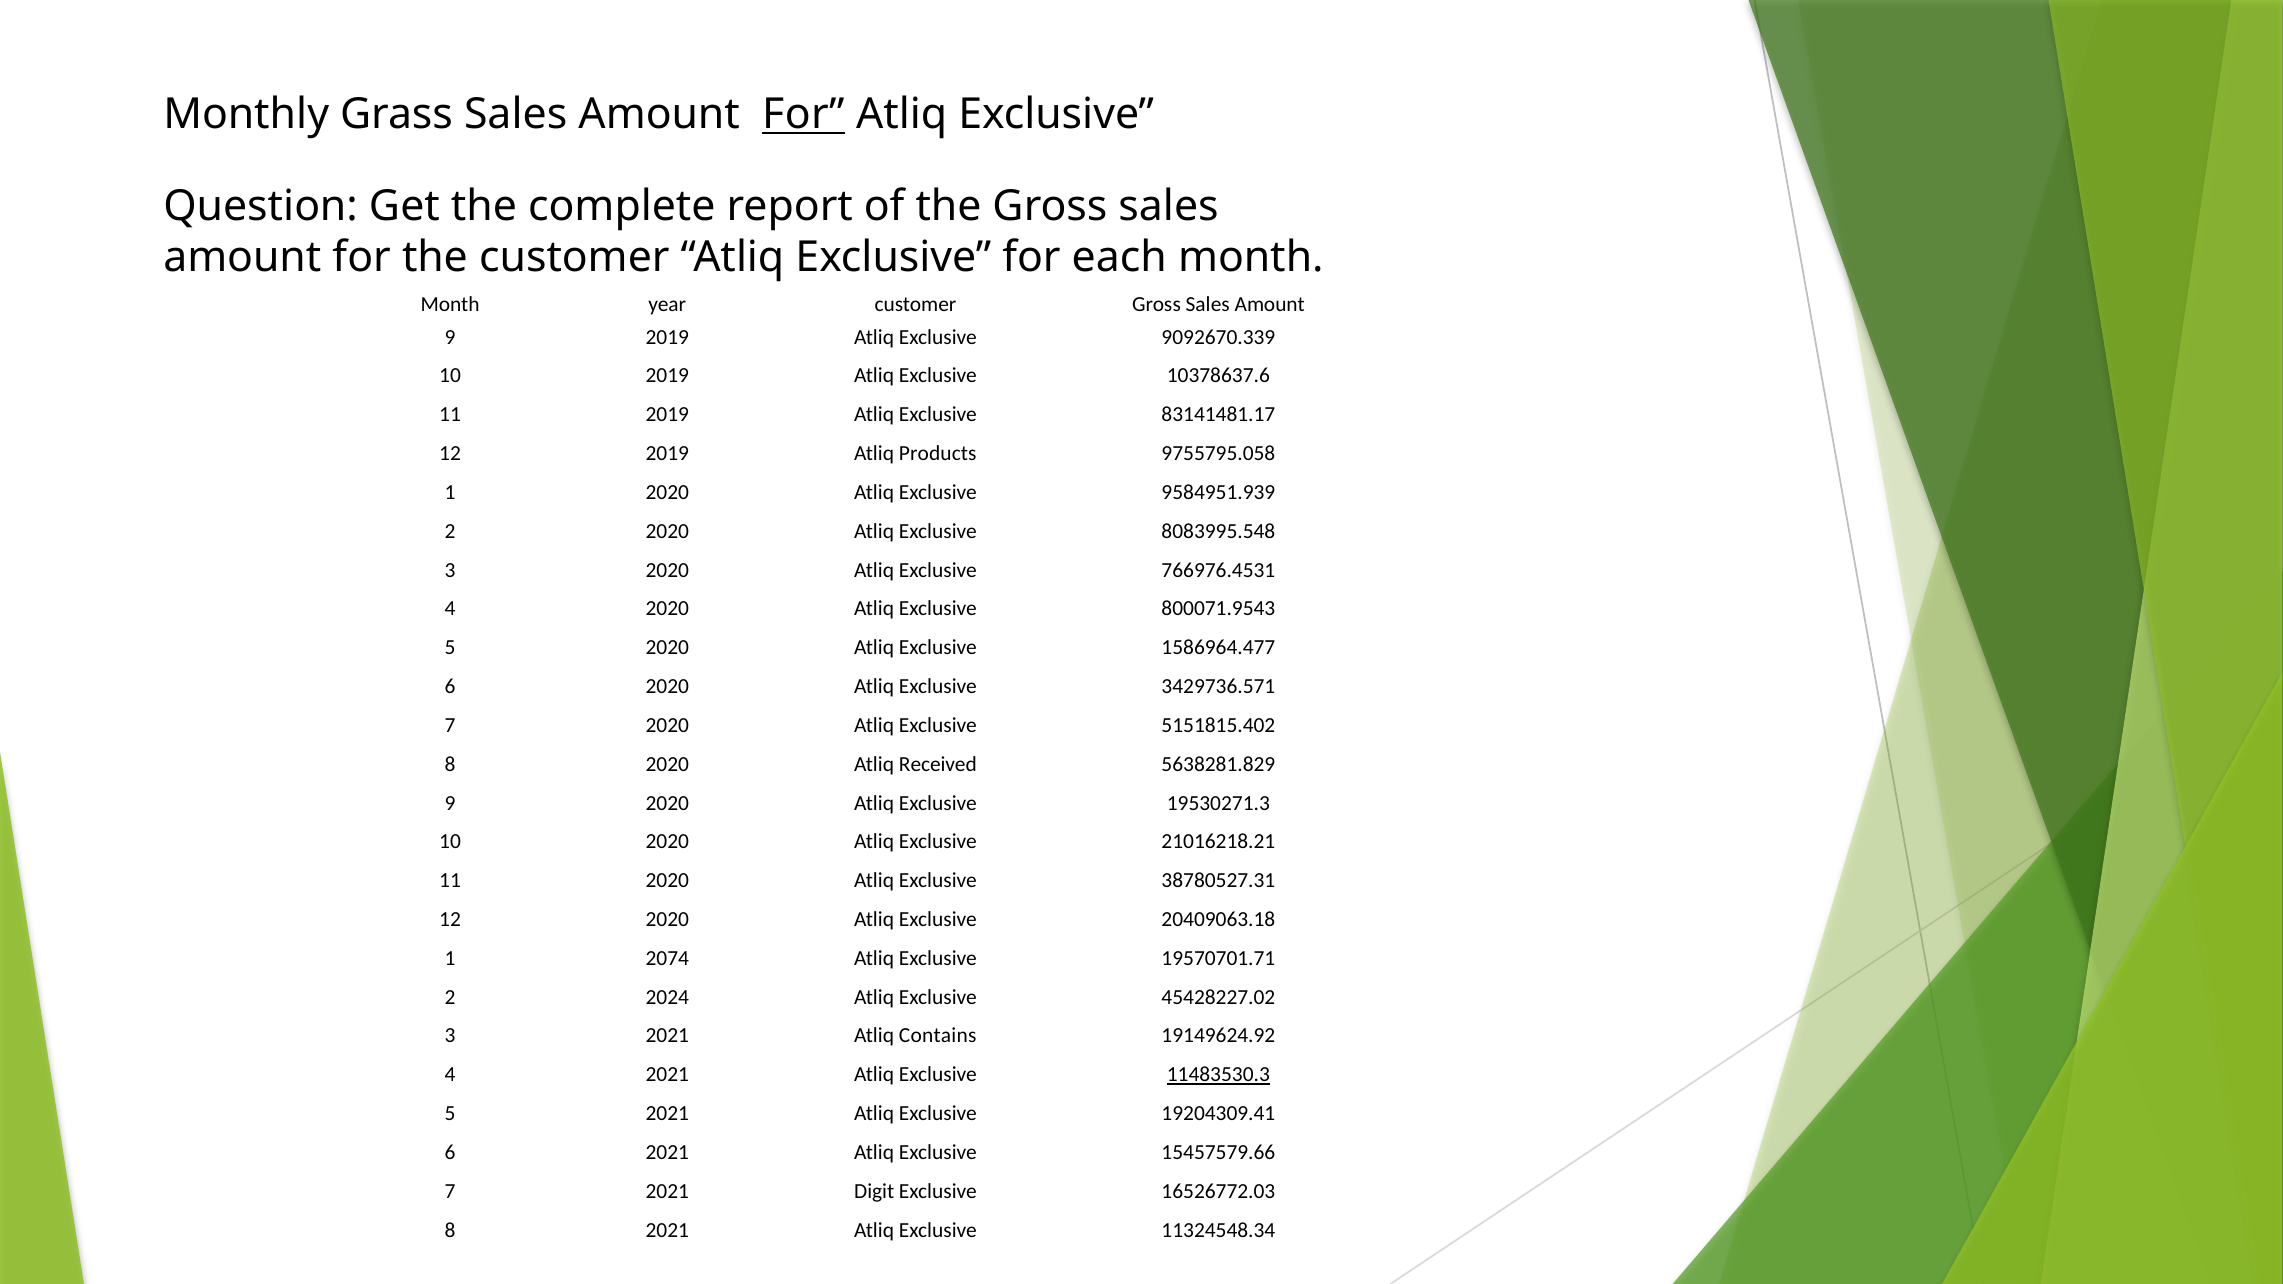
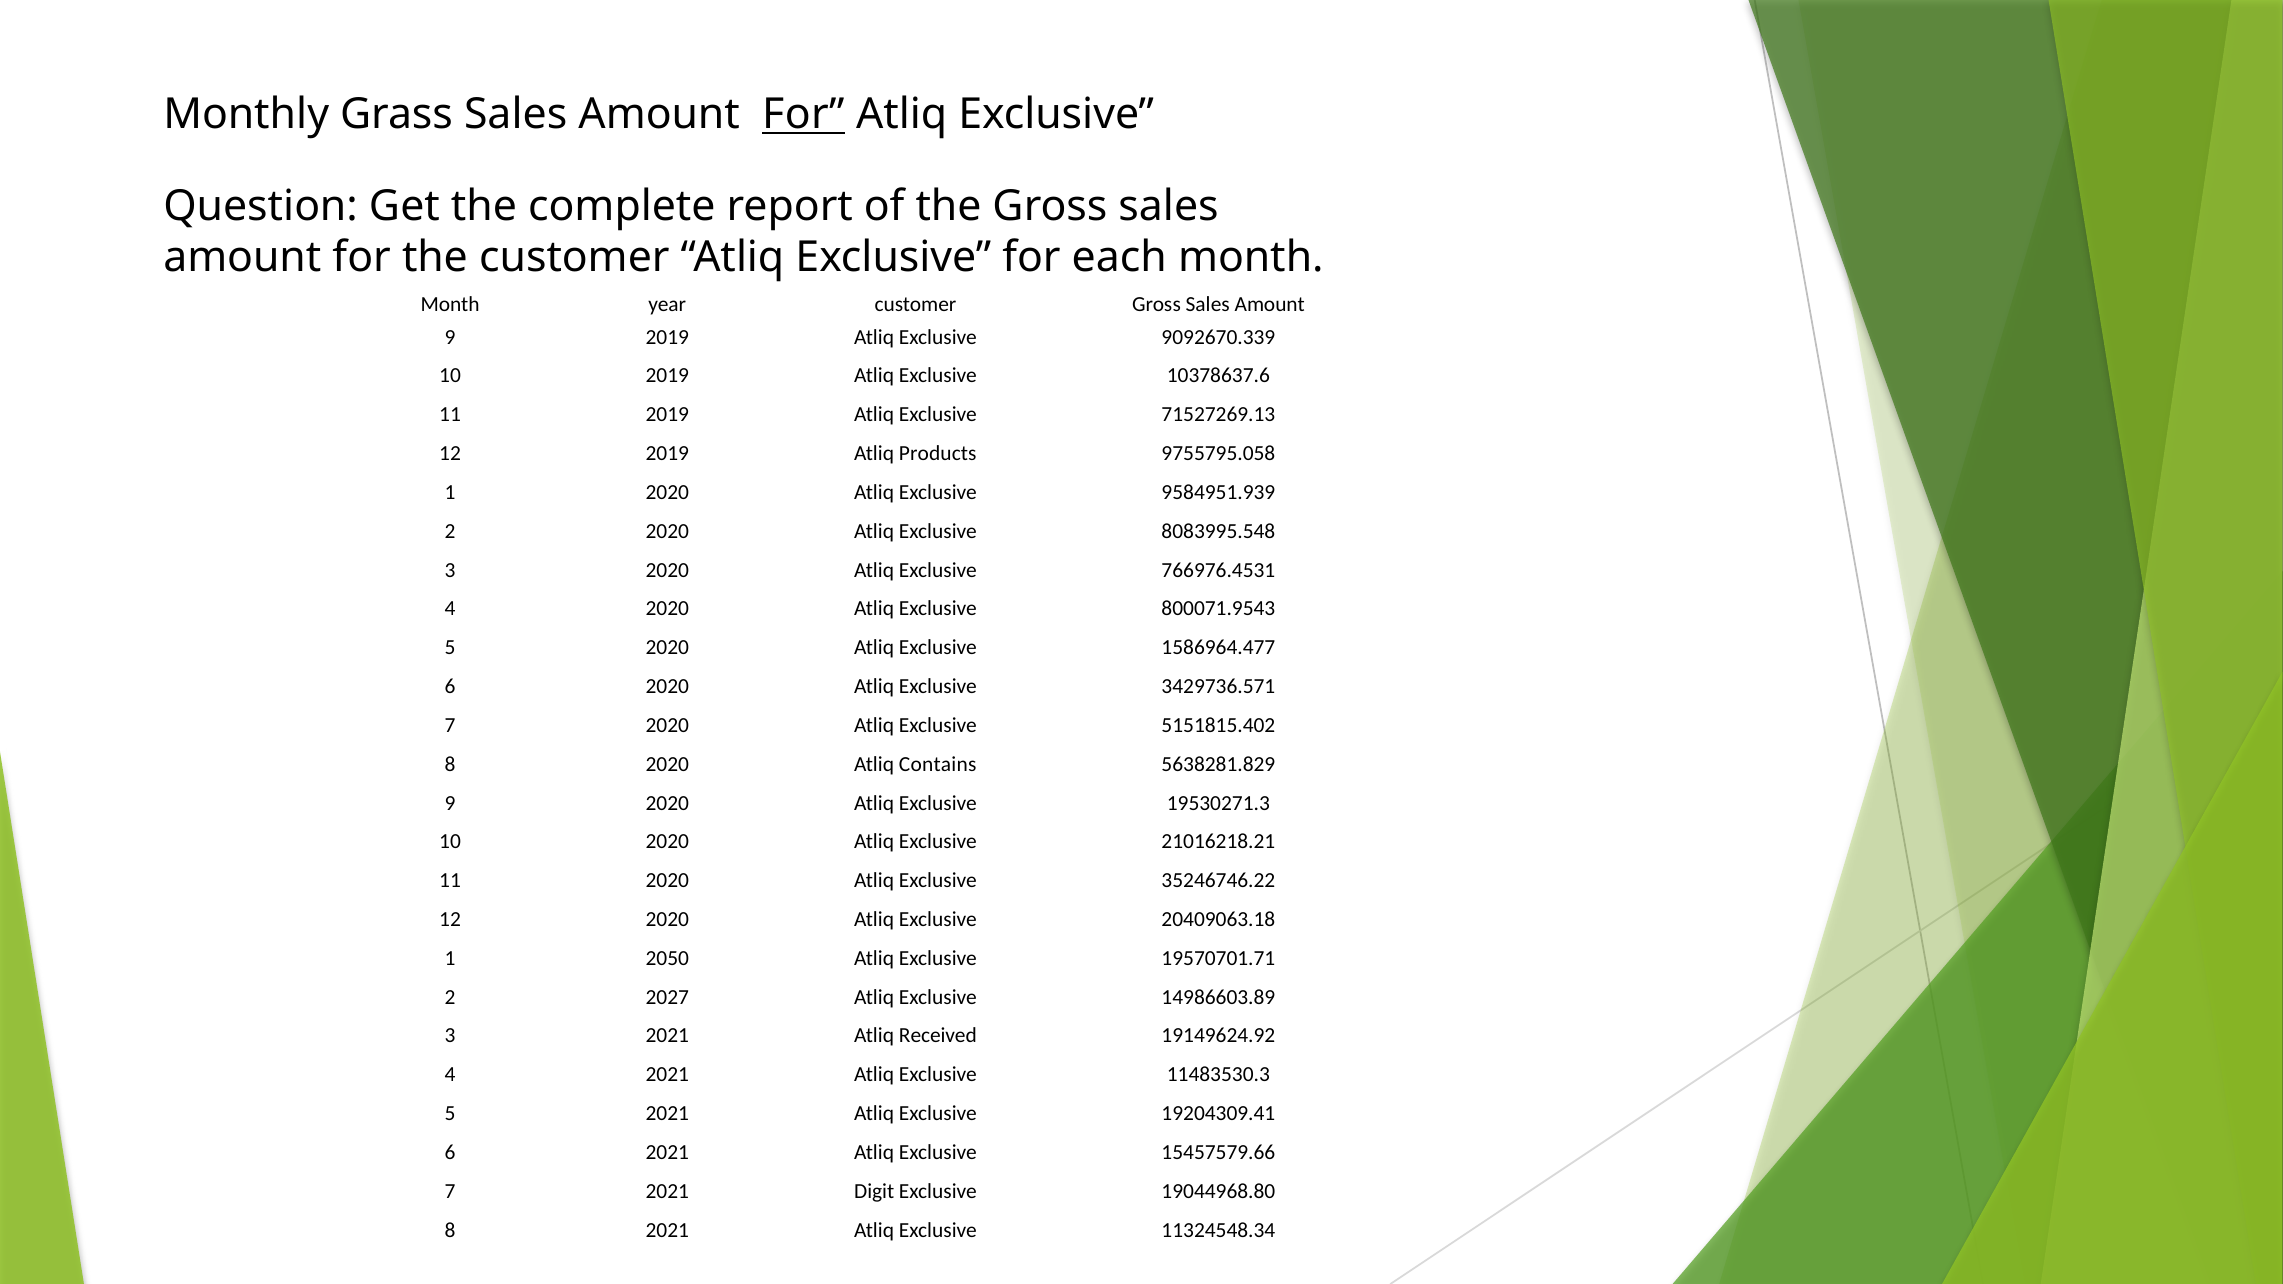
83141481.17: 83141481.17 -> 71527269.13 (1218, 415)
Received: Received -> Contains (938, 764)
38780527.31: 38780527.31 -> 35246746.22 (1218, 881)
2074: 2074 -> 2050 (667, 958)
2024: 2024 -> 2027 (667, 997)
45428227.02: 45428227.02 -> 14986603.89 (1218, 997)
Contains: Contains -> Received (938, 1036)
11483530.3 underline: present -> none (1218, 1075)
16526772.03: 16526772.03 -> 19044968.80 (1218, 1191)
